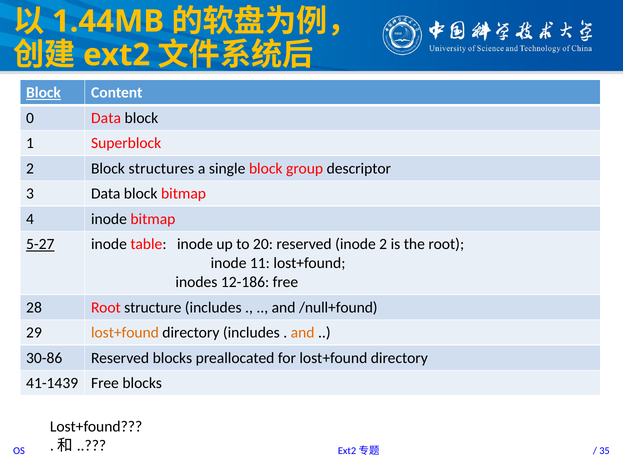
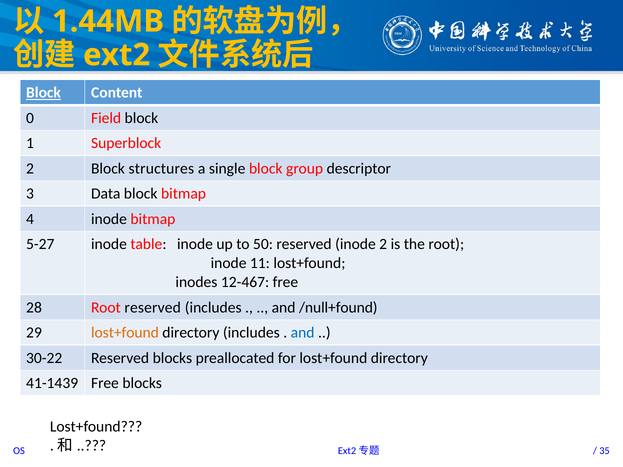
0 Data: Data -> Field (106, 118)
5-27 underline: present -> none (40, 244)
20: 20 -> 50 (263, 244)
12-186: 12-186 -> 12-467 (245, 282)
Root structure: structure -> reserved (153, 308)
and colour: orange -> blue (303, 333)
30-86: 30-86 -> 30-22 (44, 358)
